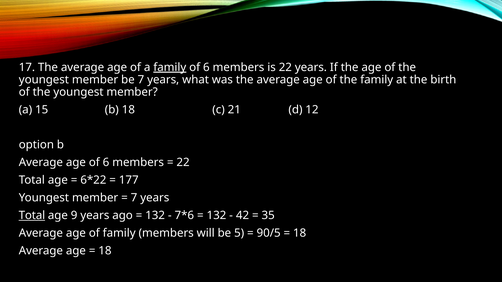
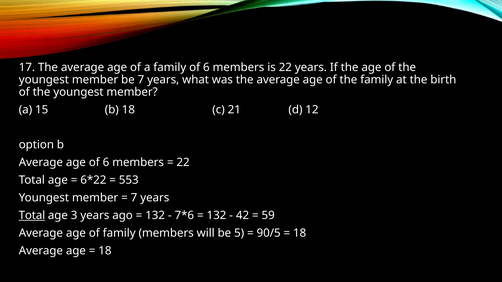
family underline: present -> none (170, 67)
177: 177 -> 553 (129, 180)
9: 9 -> 3 (74, 216)
35: 35 -> 59 (268, 216)
